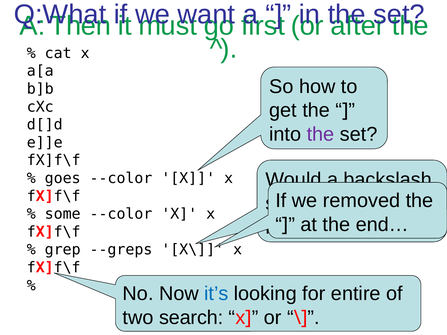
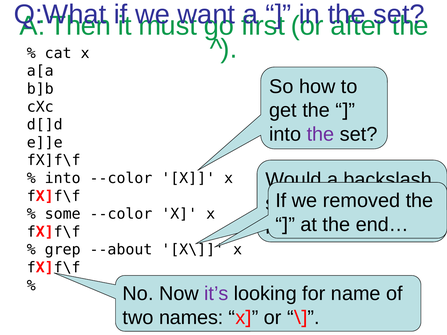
goes: goes -> into (63, 178)
--greps: --greps -> --about (121, 250)
it’s colour: blue -> purple (216, 294)
entire: entire -> name (356, 294)
search: search -> names (191, 318)
